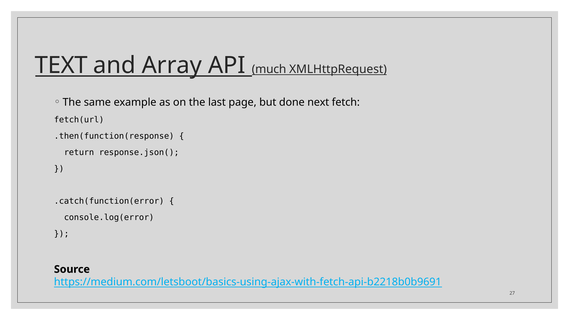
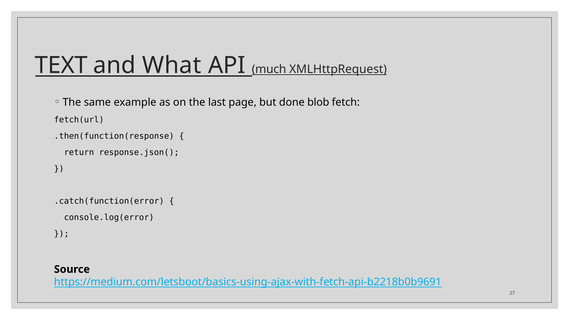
Array: Array -> What (172, 65)
next: next -> blob (318, 102)
